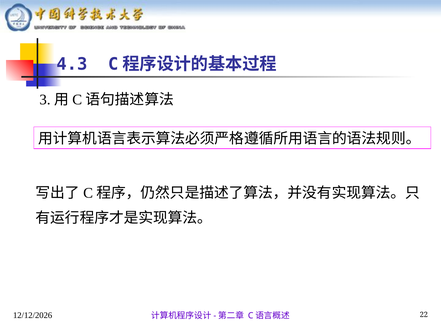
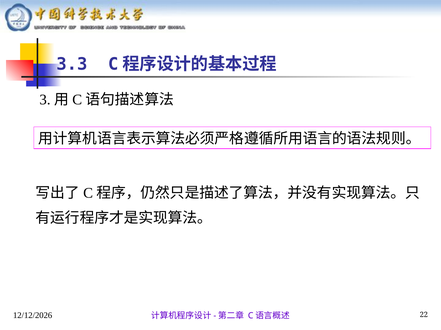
4.3: 4.3 -> 3.3 (72, 64)
